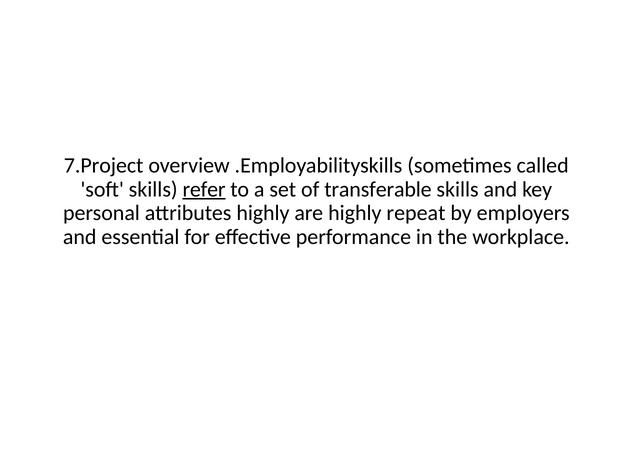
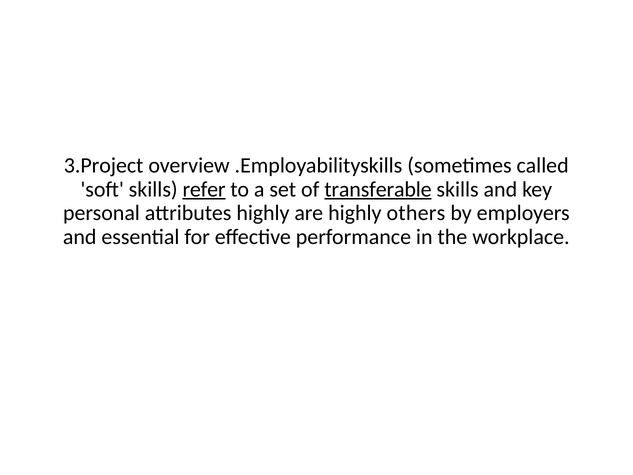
7.Project: 7.Project -> 3.Project (104, 166)
transferable underline: none -> present (378, 189)
repeat: repeat -> others (416, 213)
